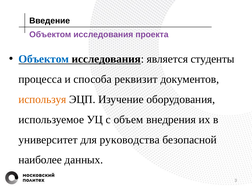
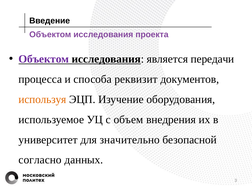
Объектом colour: blue -> purple (44, 59)
студенты: студенты -> передачи (212, 59)
руководства: руководства -> значительно (130, 140)
наиболее: наиболее -> согласно (40, 160)
